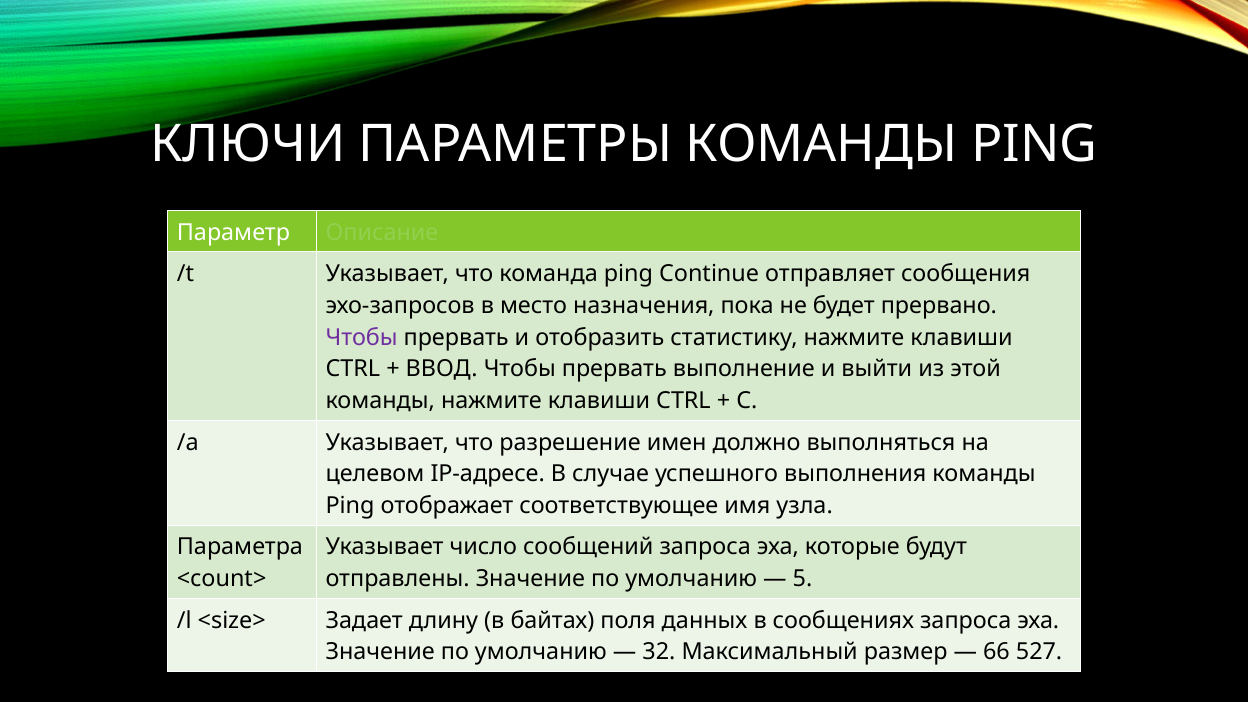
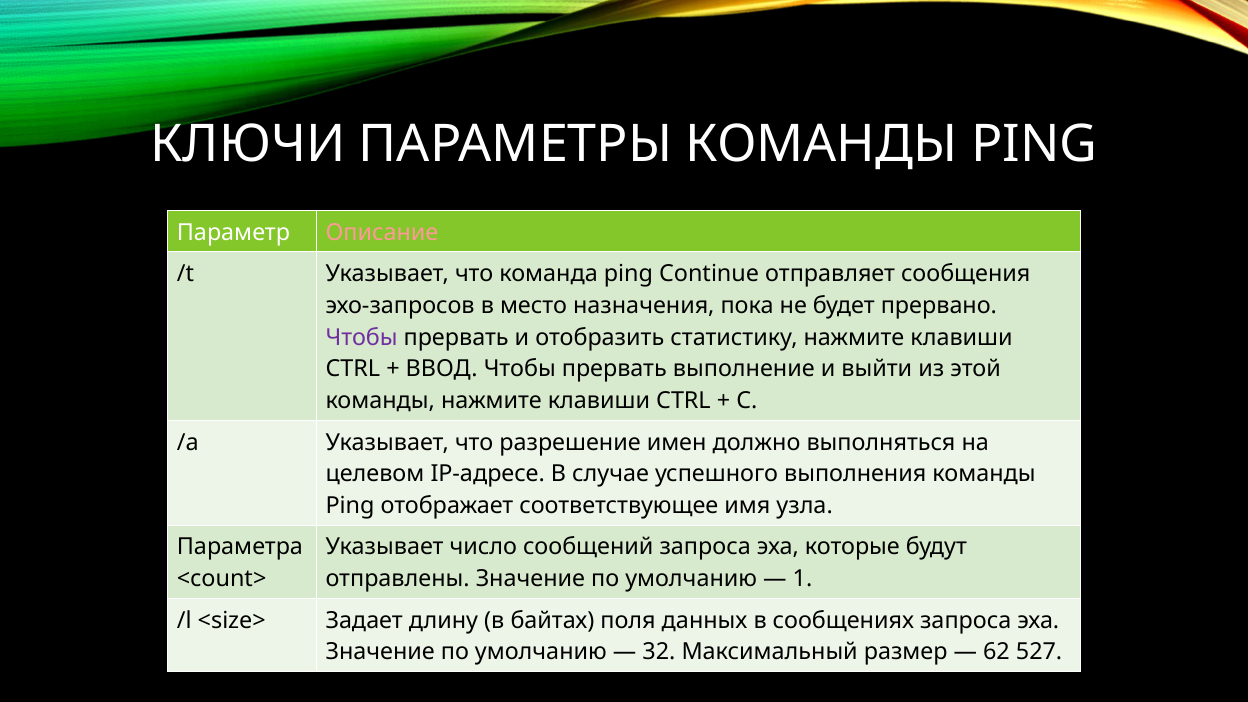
Описание colour: light green -> pink (382, 233)
5: 5 -> 1 (802, 579)
66: 66 -> 62 (996, 652)
